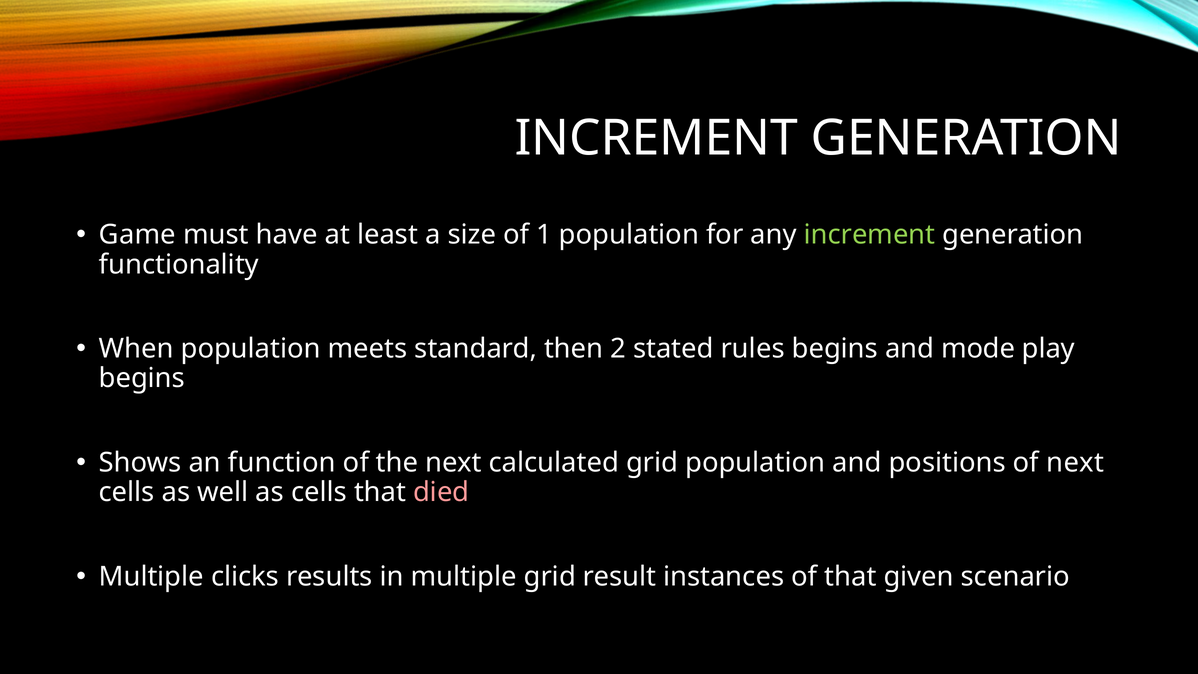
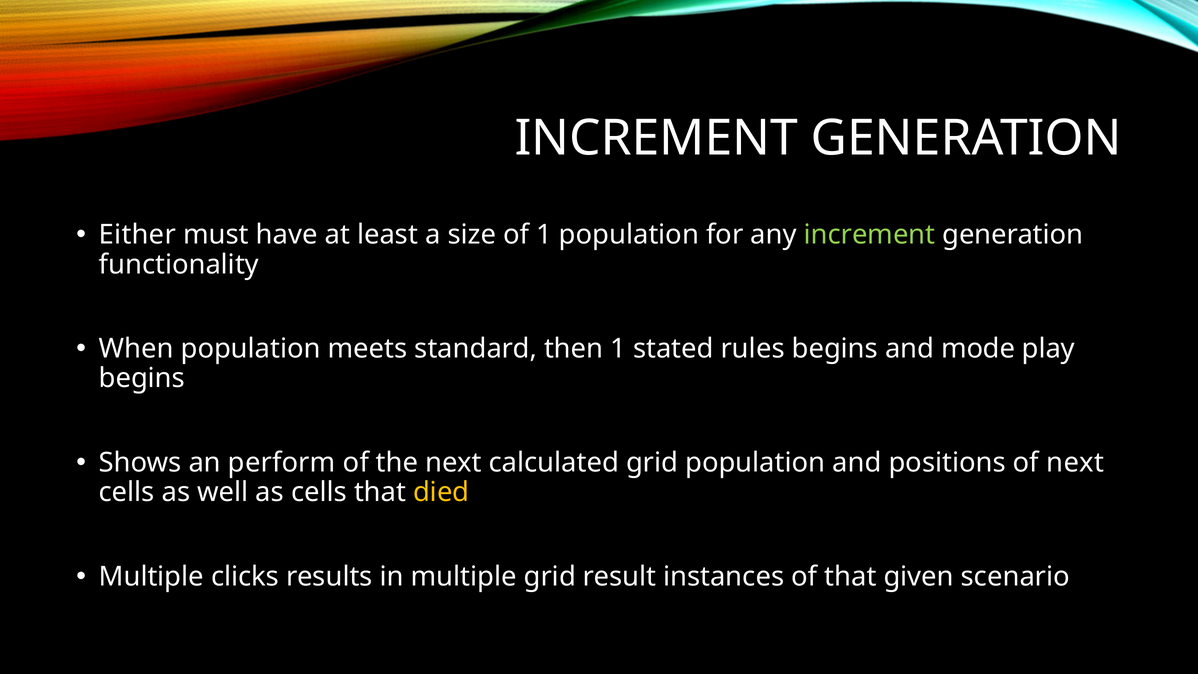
Game: Game -> Either (137, 235)
then 2: 2 -> 1 (618, 349)
function: function -> perform (282, 463)
died colour: pink -> yellow (441, 492)
